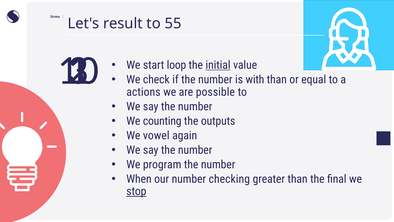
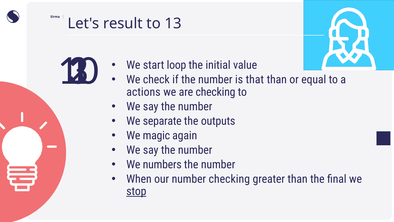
55: 55 -> 13 (173, 23)
initial underline: present -> none (218, 65)
with: with -> that (255, 79)
are possible: possible -> checking (215, 92)
counting: counting -> separate (162, 121)
vowel: vowel -> magic (156, 135)
program: program -> numbers (162, 164)
